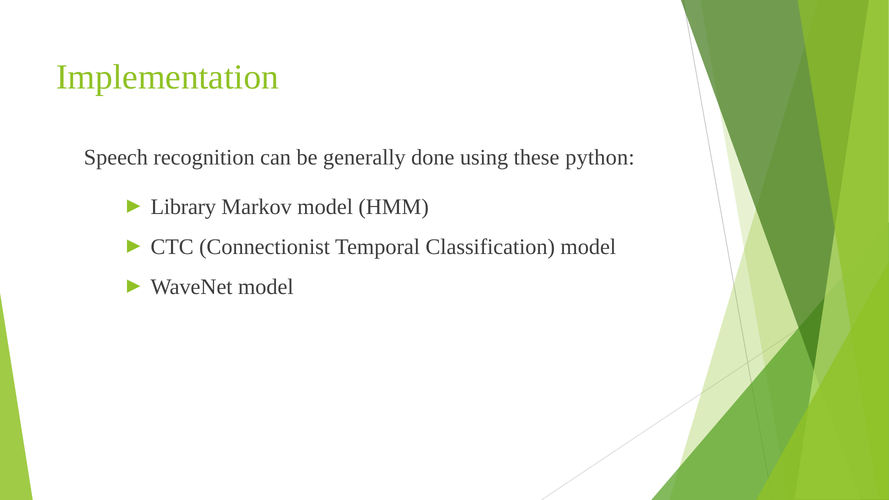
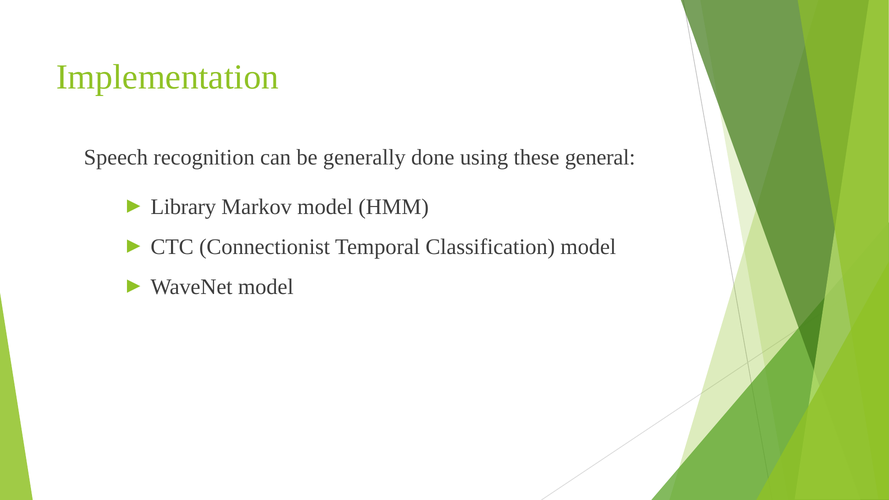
python: python -> general (600, 157)
